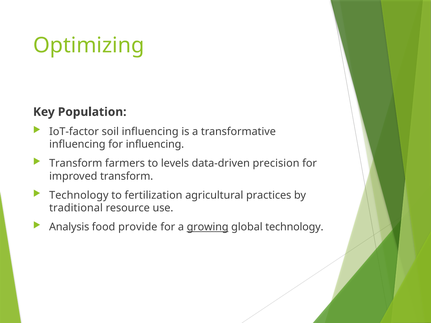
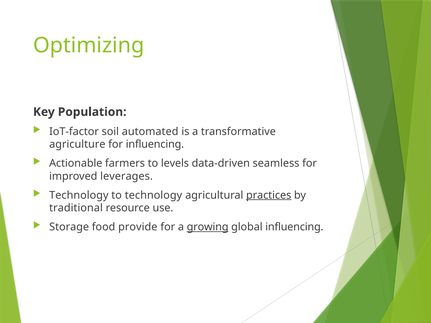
soil influencing: influencing -> automated (150, 132)
influencing: influencing -> agriculture (77, 145)
Transform: Transform -> Actionable (76, 163)
precision: precision -> seamless (276, 163)
improved transform: transform -> leverages (127, 176)
to fertilization: fertilization -> technology (153, 195)
practices underline: none -> present (269, 195)
Analysis: Analysis -> Storage (69, 227)
global technology: technology -> influencing (294, 227)
